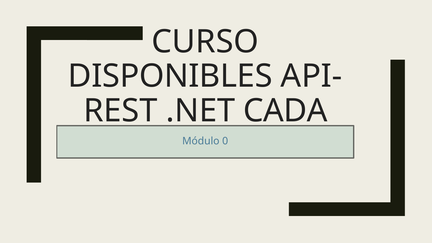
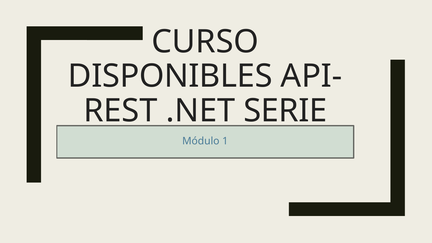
CADA: CADA -> SERIE (285, 111)
0: 0 -> 1 (225, 141)
